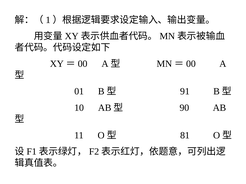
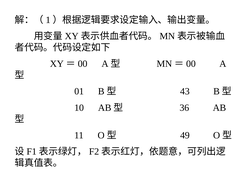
91: 91 -> 43 (185, 92)
90: 90 -> 36 (184, 108)
81: 81 -> 49 (185, 136)
